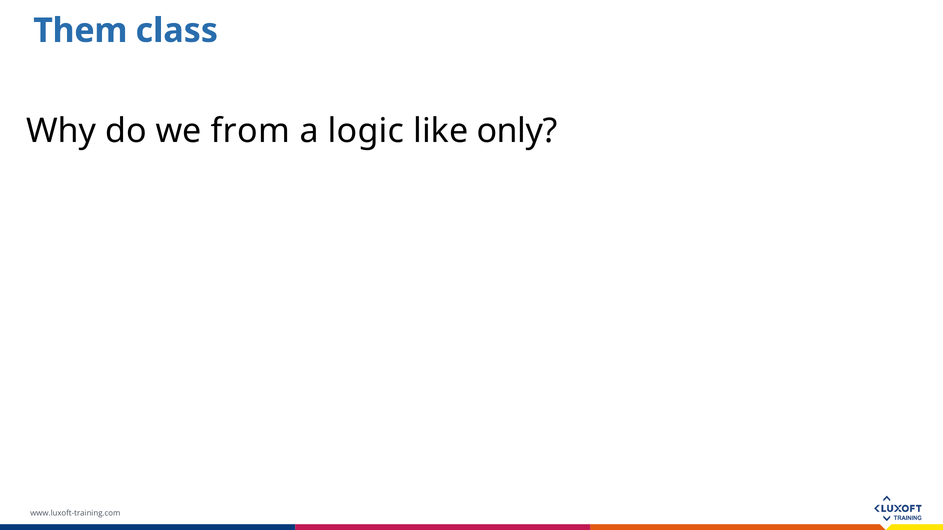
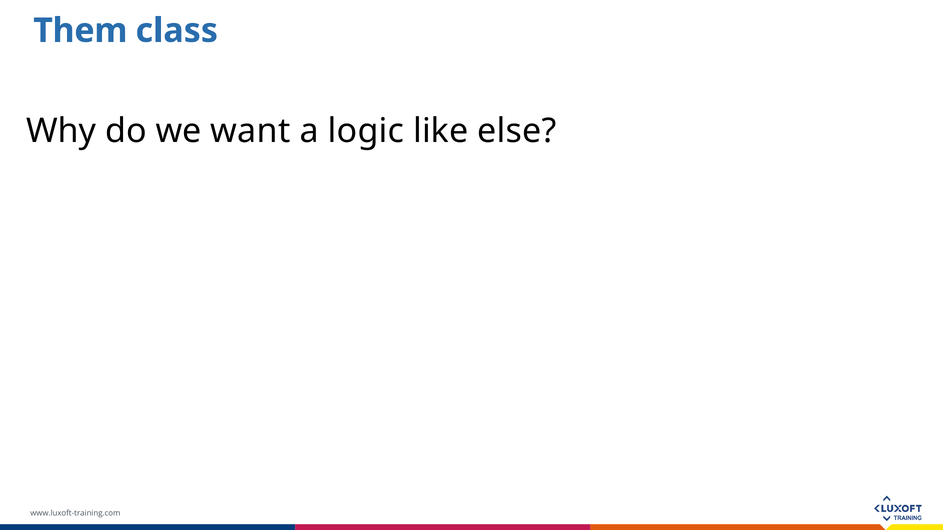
from: from -> want (250, 131)
only: only -> else (517, 131)
